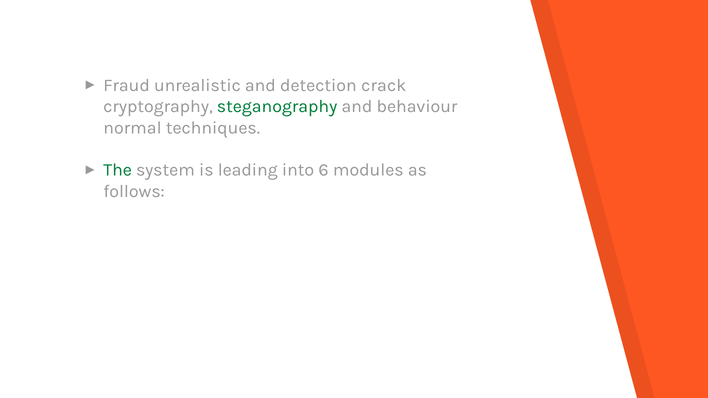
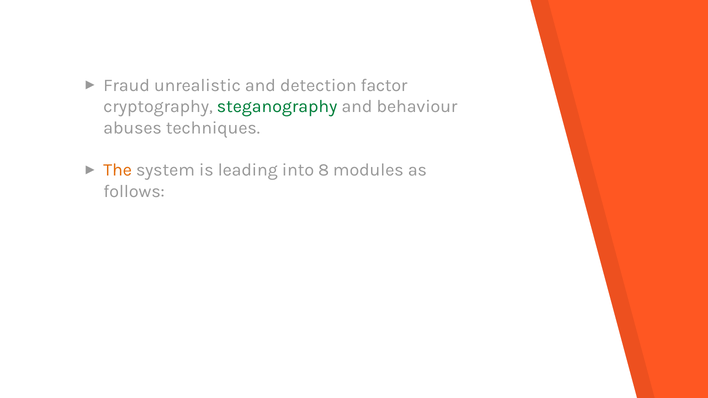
crack: crack -> factor (384, 85)
normal: normal -> abuses (133, 128)
The colour: green -> orange (118, 170)
6: 6 -> 8 (324, 170)
